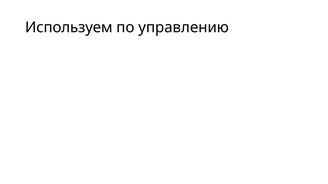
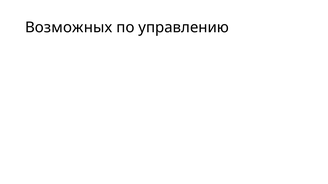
Используем: Используем -> Возможных (69, 28)
